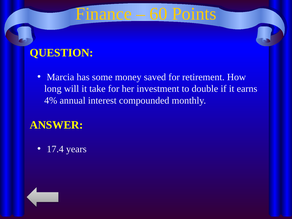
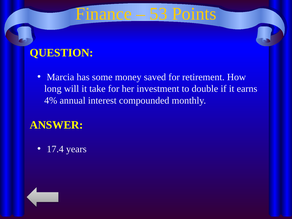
60: 60 -> 53 (158, 14)
